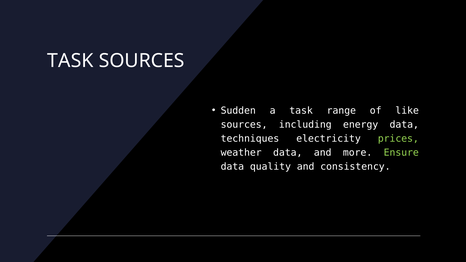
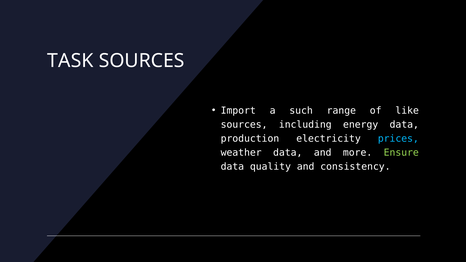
Sudden: Sudden -> Import (238, 111)
a task: task -> such (301, 111)
techniques: techniques -> production (250, 139)
prices colour: light green -> light blue (398, 139)
